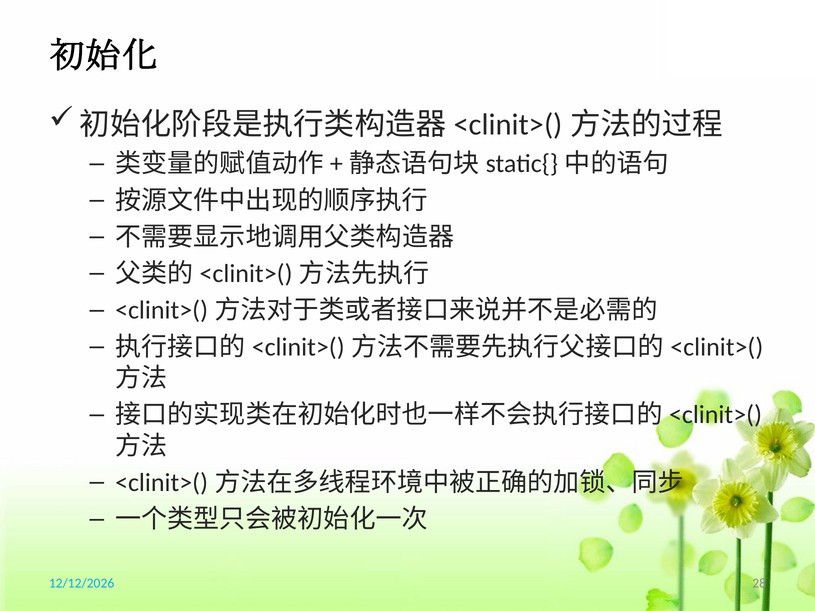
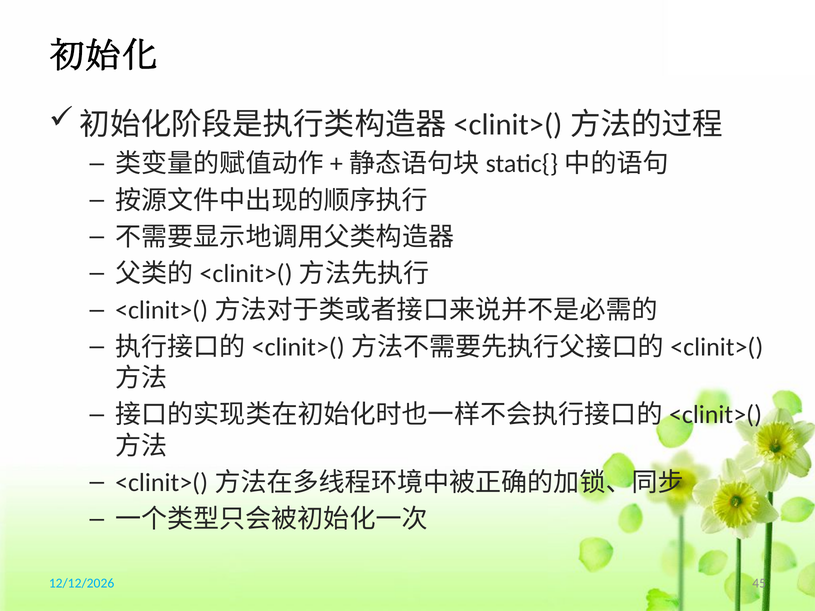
28: 28 -> 45 (759, 584)
